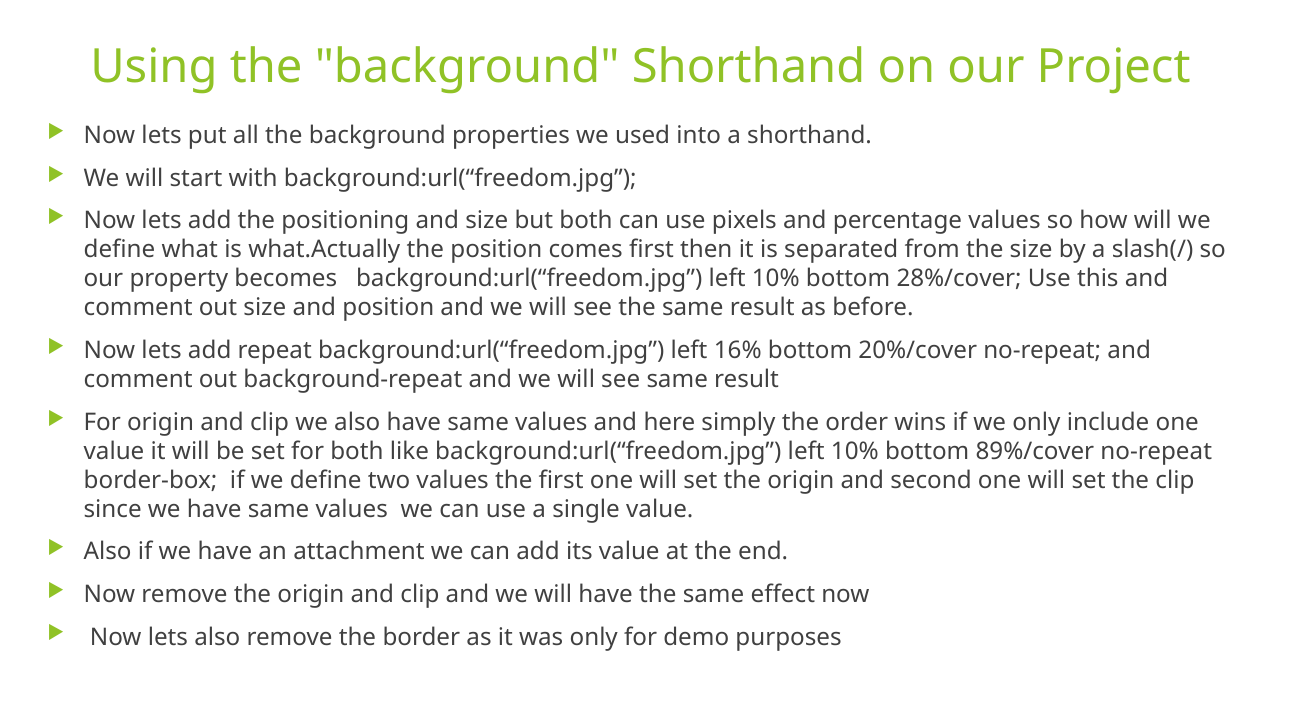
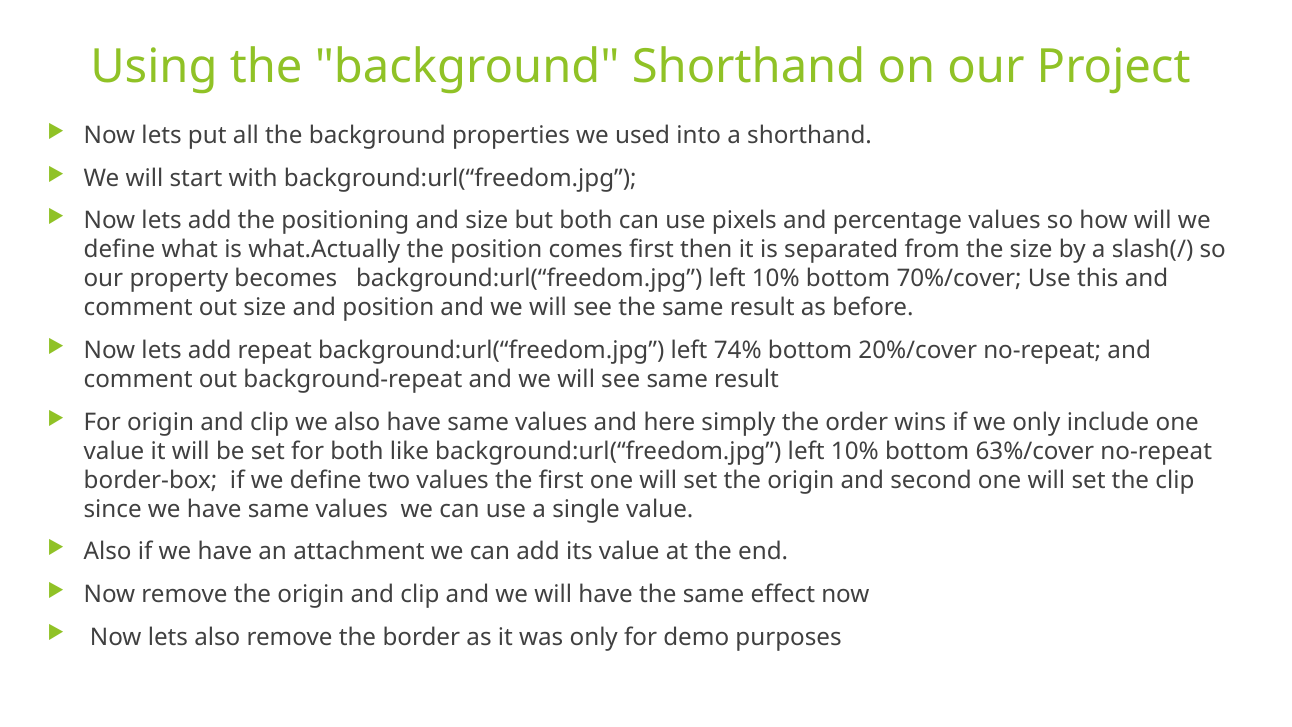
28%/cover: 28%/cover -> 70%/cover (959, 279)
16%: 16% -> 74% (738, 350)
89%/cover: 89%/cover -> 63%/cover (1035, 451)
